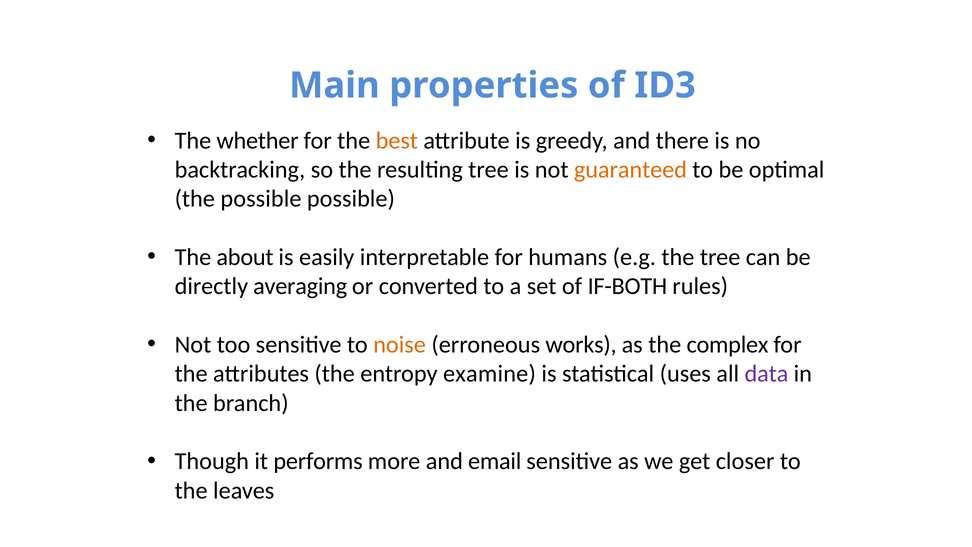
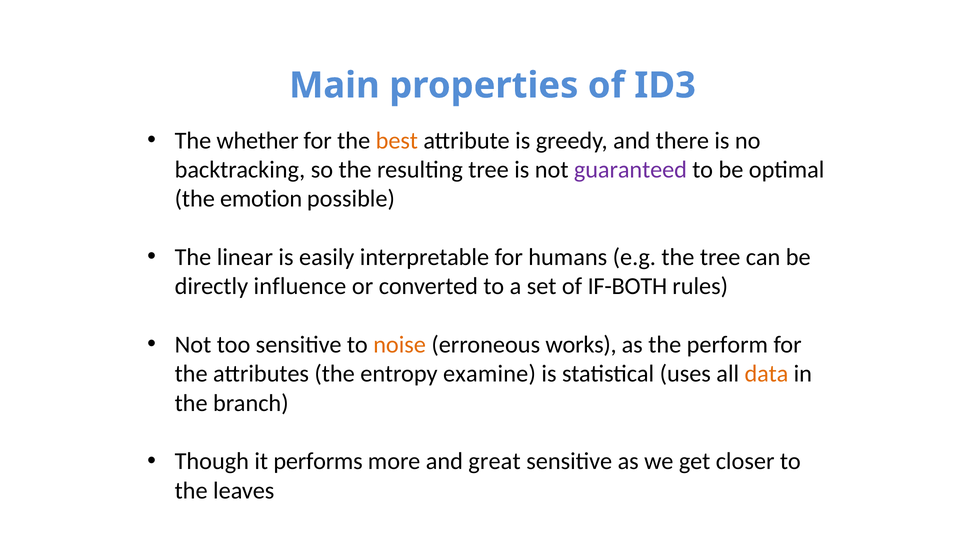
guaranteed colour: orange -> purple (630, 170)
the possible: possible -> emotion (261, 199)
about: about -> linear (245, 257)
averaging: averaging -> influence (300, 286)
complex: complex -> perform (727, 345)
data colour: purple -> orange (766, 374)
email: email -> great (495, 461)
